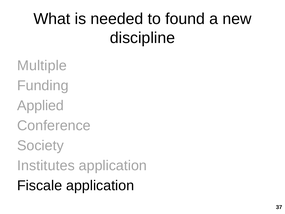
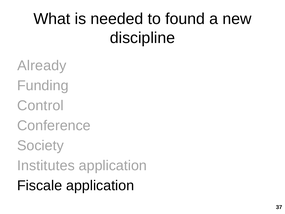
Multiple: Multiple -> Already (42, 66)
Applied: Applied -> Control (40, 105)
